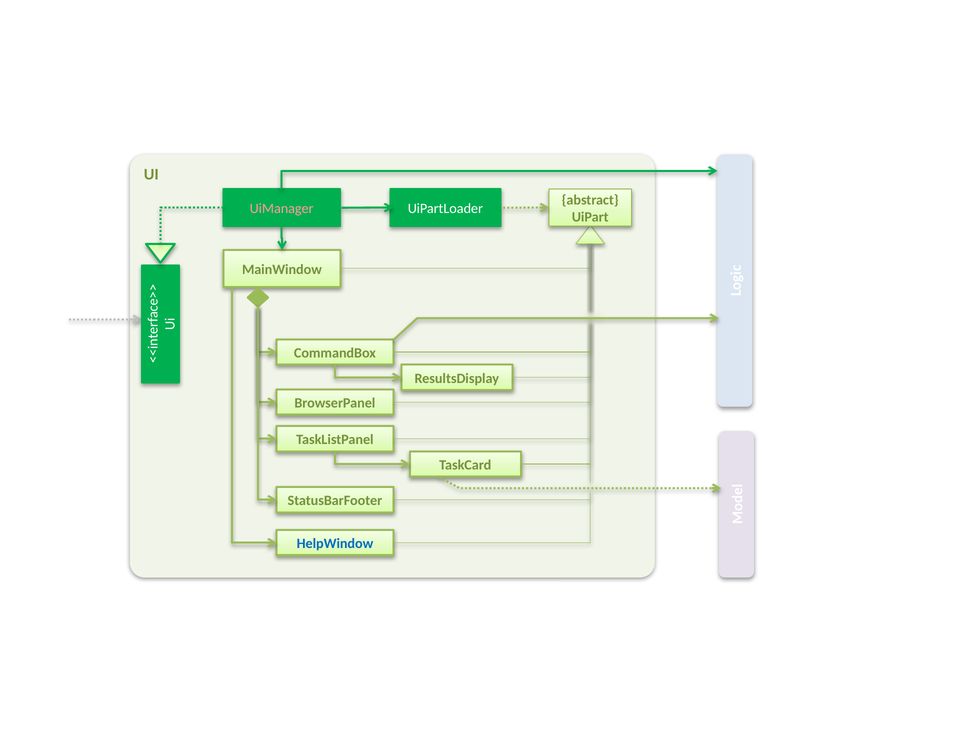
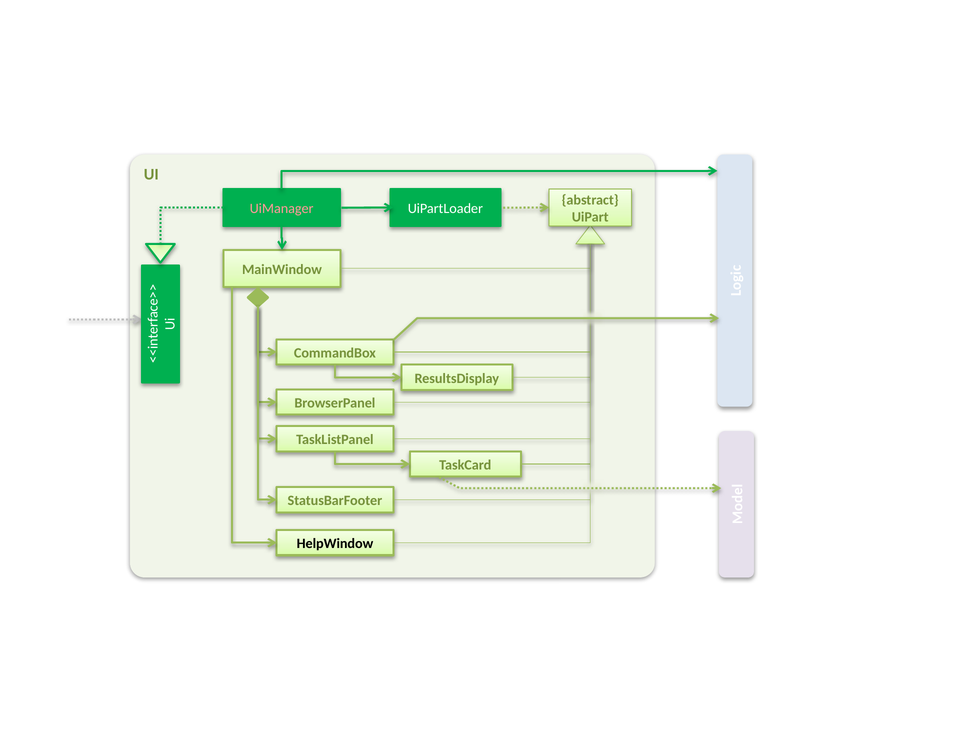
HelpWindow colour: blue -> black (335, 544)
